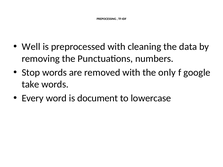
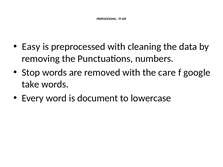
Well: Well -> Easy (31, 47)
only: only -> care (167, 73)
